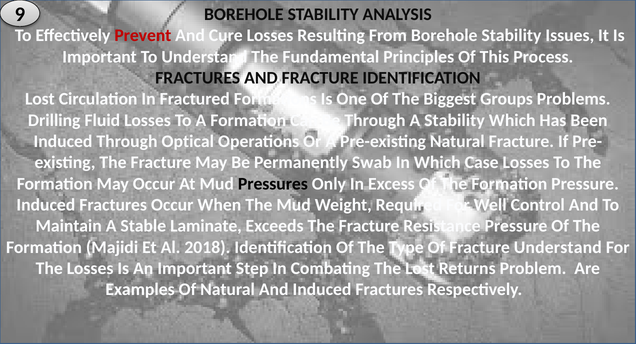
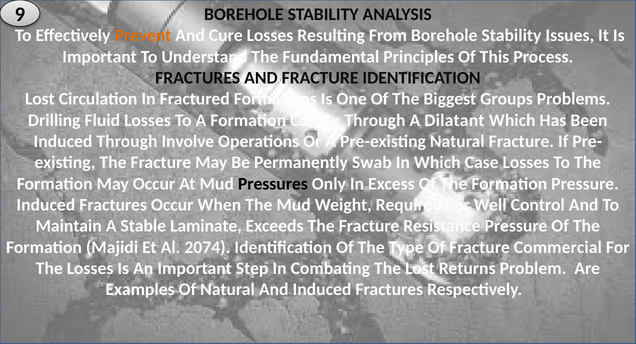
Prevent colour: red -> orange (143, 36)
A Stability: Stability -> Dilatant (454, 120)
Optical: Optical -> Involve (188, 142)
2018: 2018 -> 2074 (207, 248)
Fracture Understand: Understand -> Commercial (558, 248)
